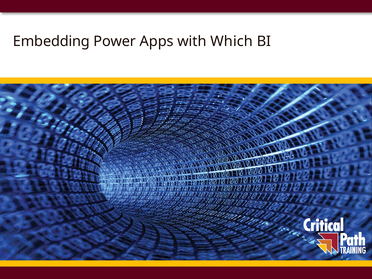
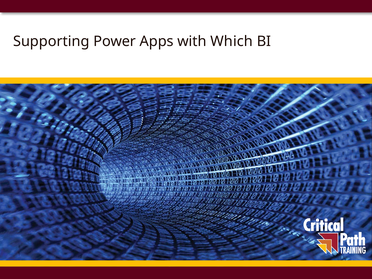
Embedding: Embedding -> Supporting (51, 41)
